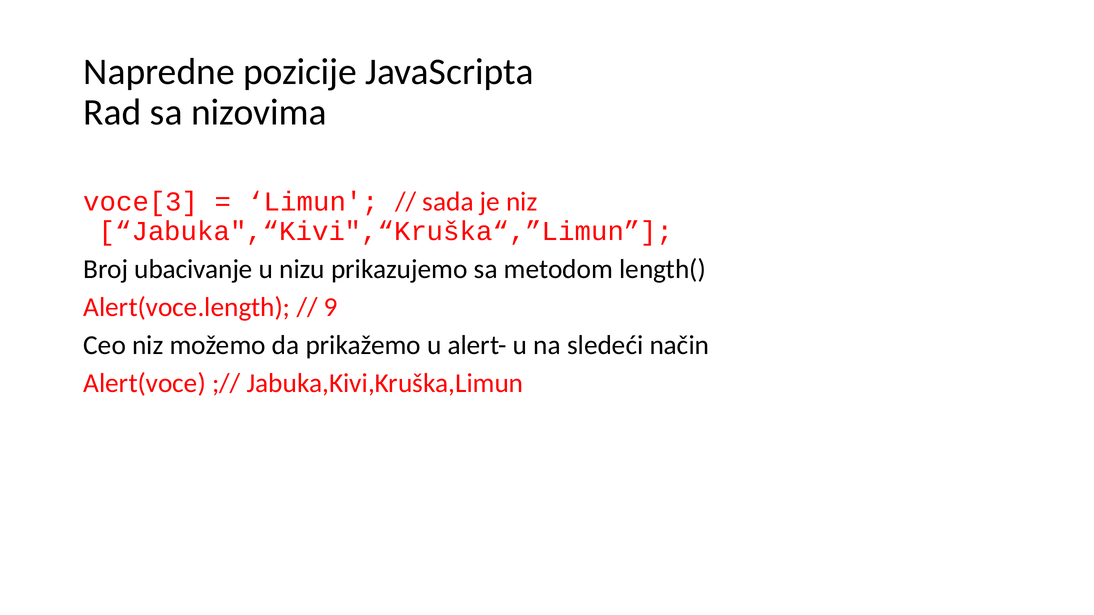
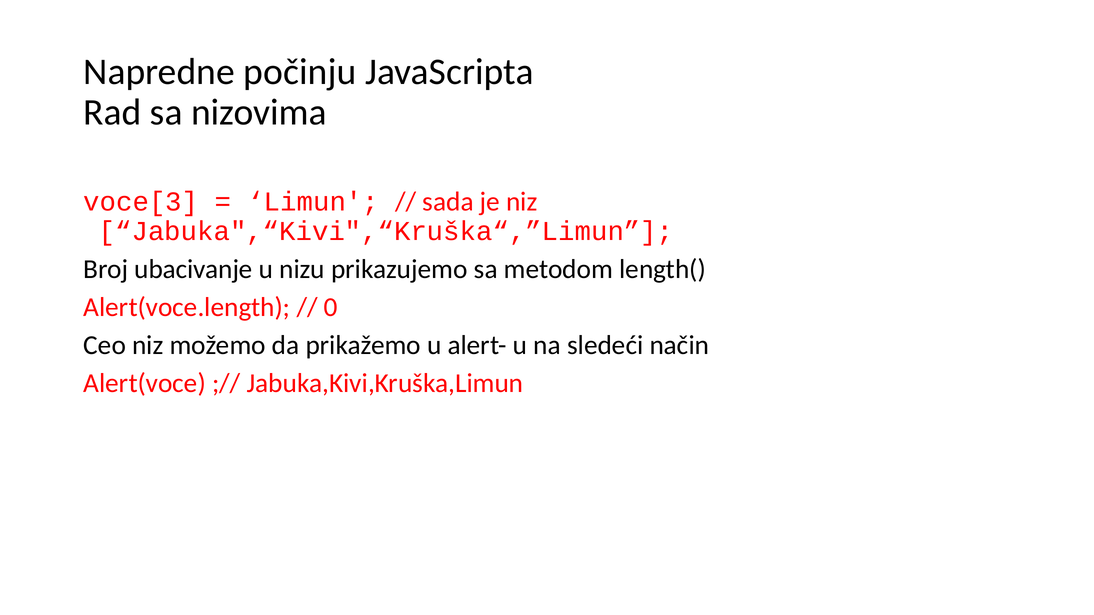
pozicije: pozicije -> počinju (300, 72)
9: 9 -> 0 (331, 307)
